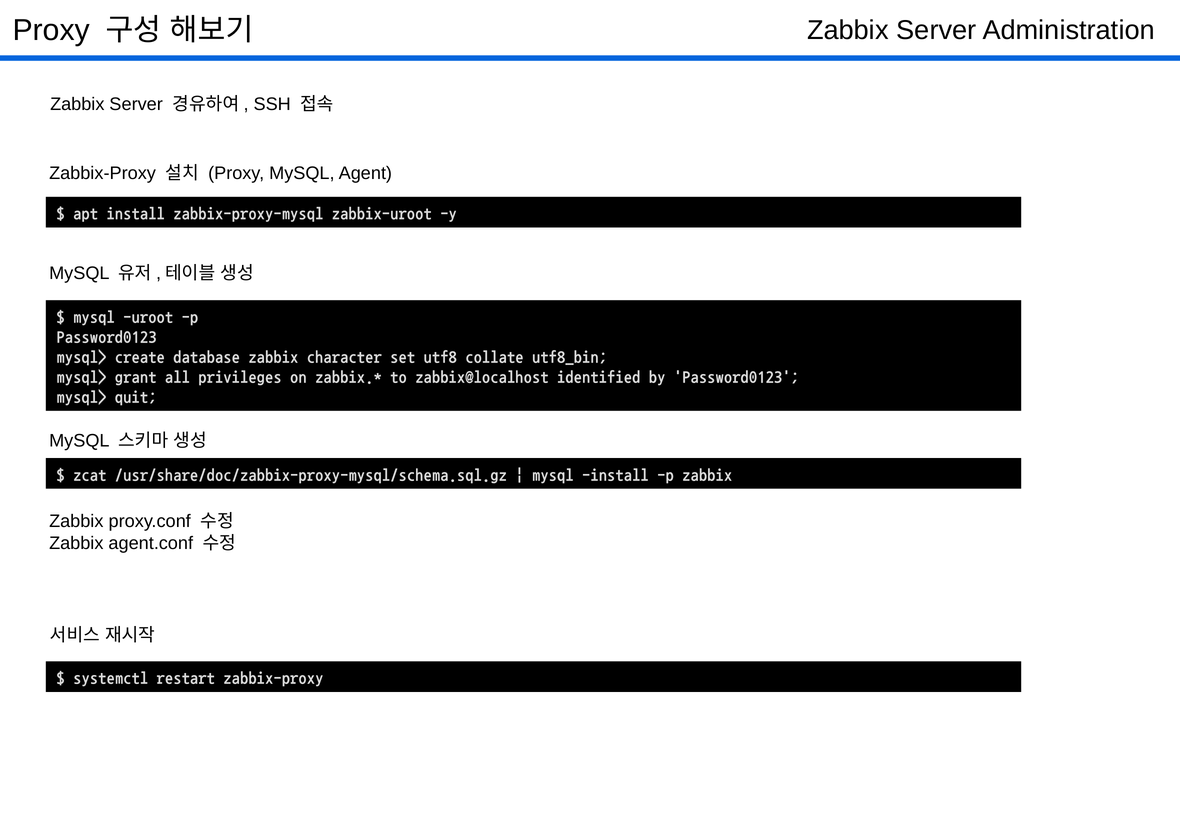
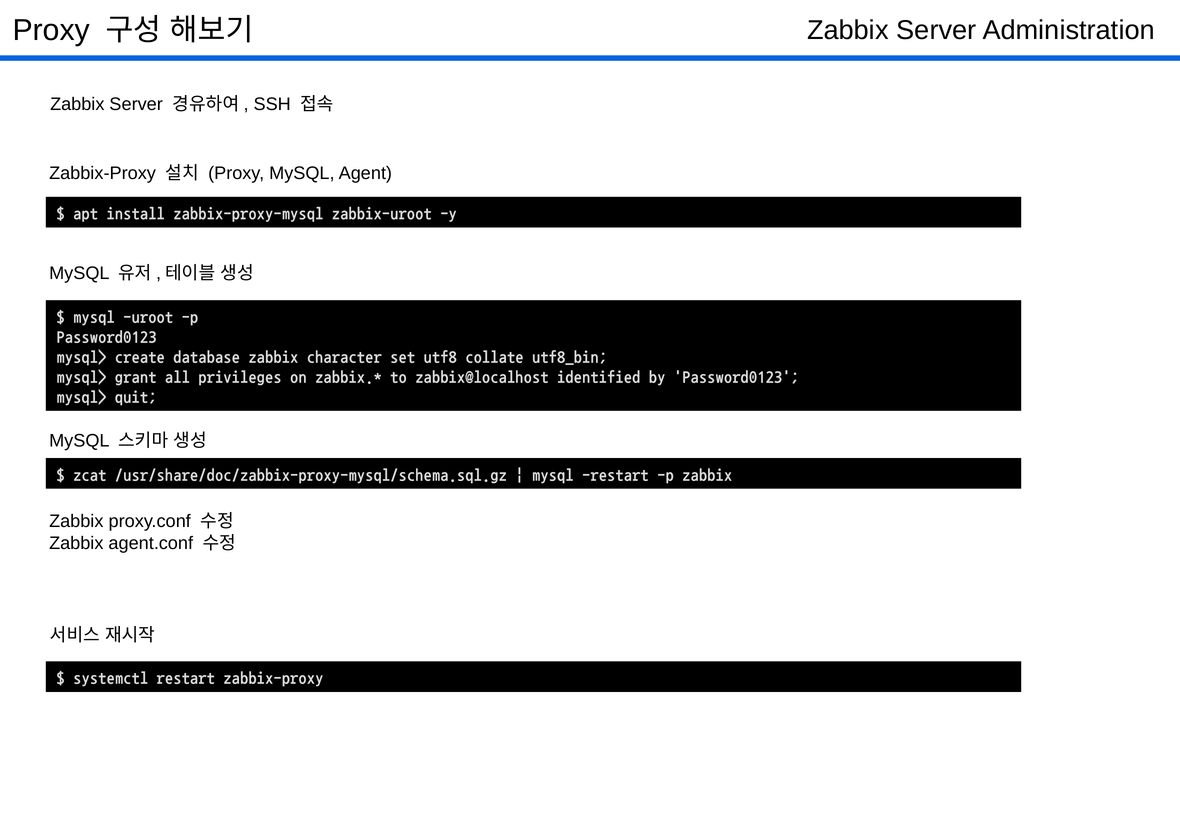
mysql install: install -> restart (615, 475)
